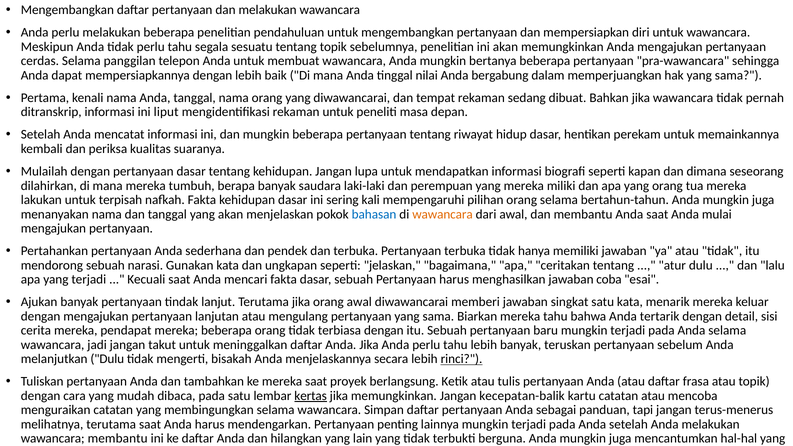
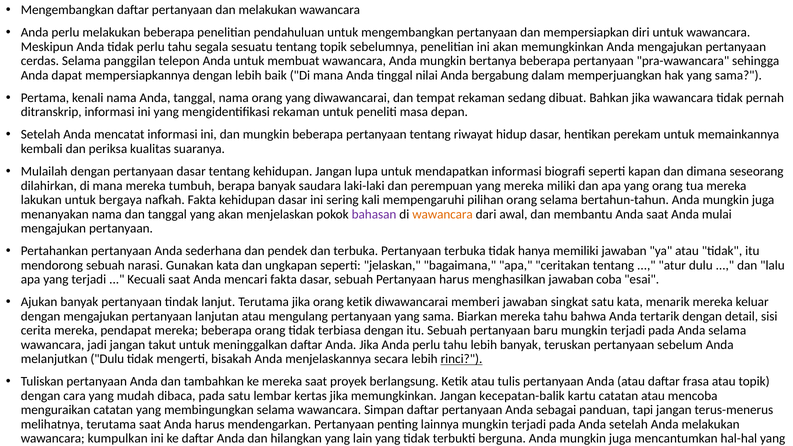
ini liput: liput -> yang (166, 112)
terpisah: terpisah -> bergaya (120, 200)
bahasan colour: blue -> purple (374, 214)
orang awal: awal -> ketik (359, 302)
kertas underline: present -> none (311, 396)
wawancara membantu: membantu -> kumpulkan (118, 439)
